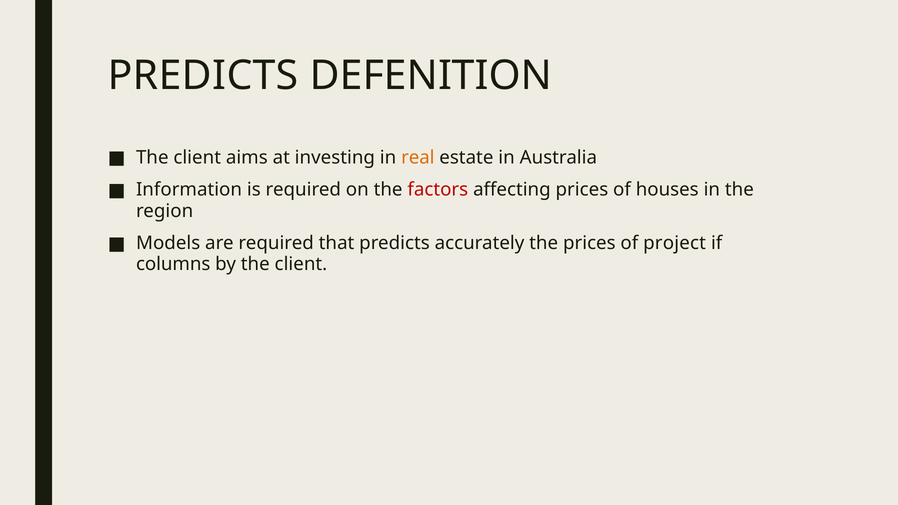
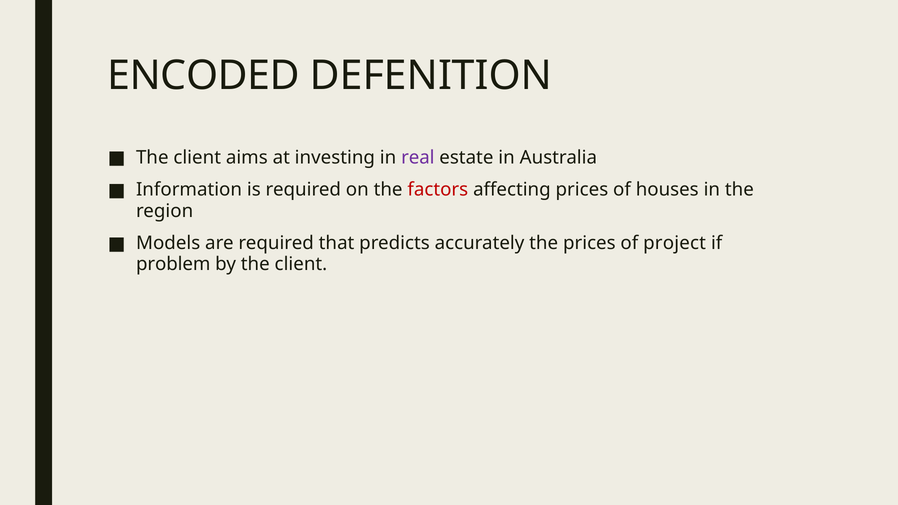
PREDICTS: PREDICTS -> ENCODED (204, 75)
real colour: orange -> purple (418, 157)
columns: columns -> problem (173, 264)
